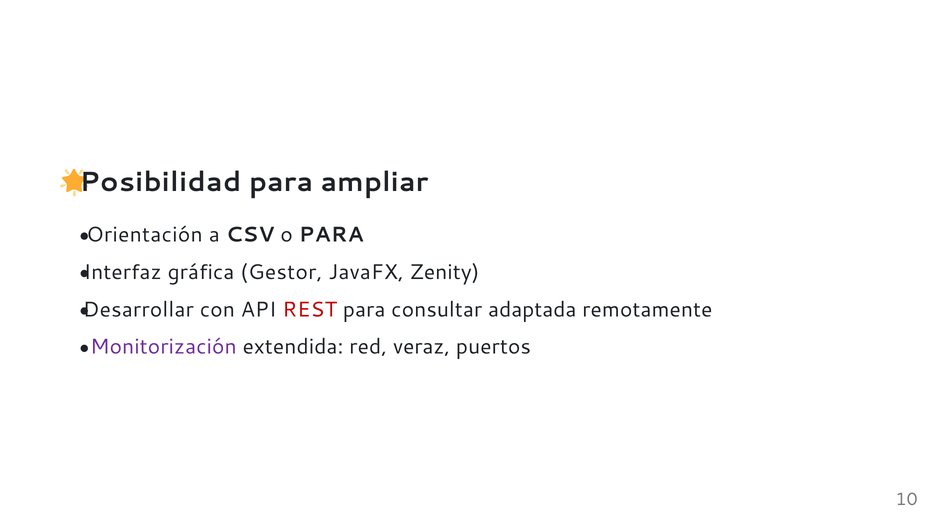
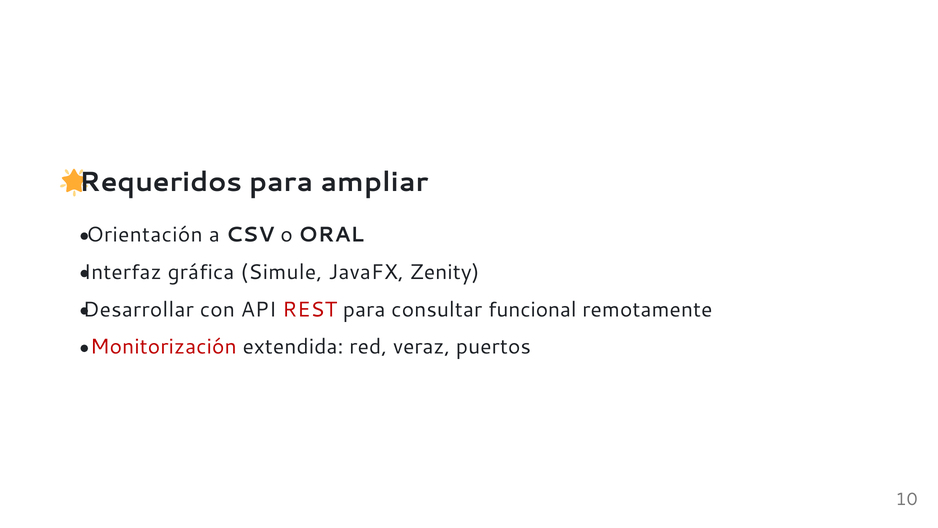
Posibilidad: Posibilidad -> Requeridos (161, 182)
o PARA: PARA -> ORAL (331, 235)
Gestor: Gestor -> Simule (281, 272)
adaptada: adaptada -> funcional (532, 309)
Monitorización colour: purple -> red (163, 347)
